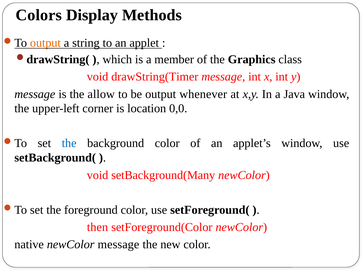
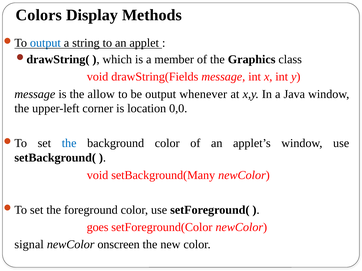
output colour: orange -> blue (45, 43)
drawString(Timer: drawString(Timer -> drawString(Fields (155, 77)
then: then -> goes (98, 228)
native: native -> signal (29, 245)
newColor message: message -> onscreen (119, 245)
